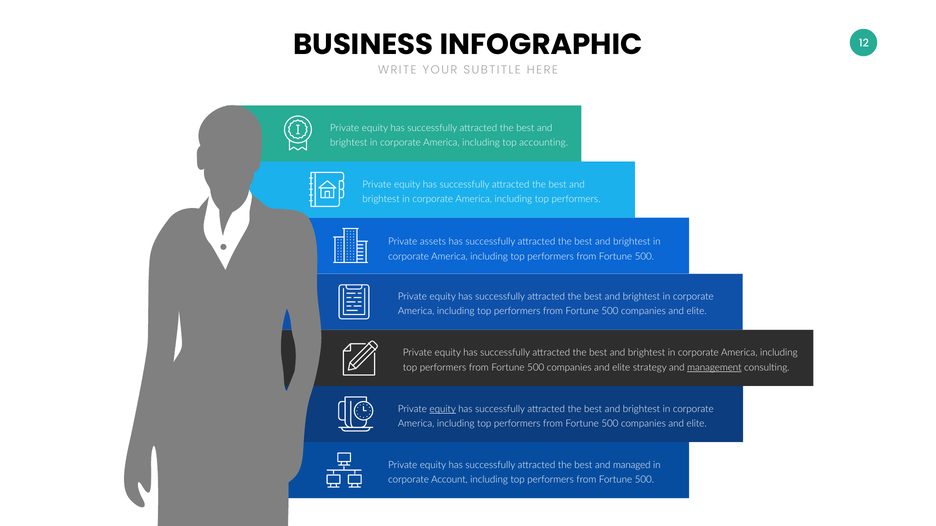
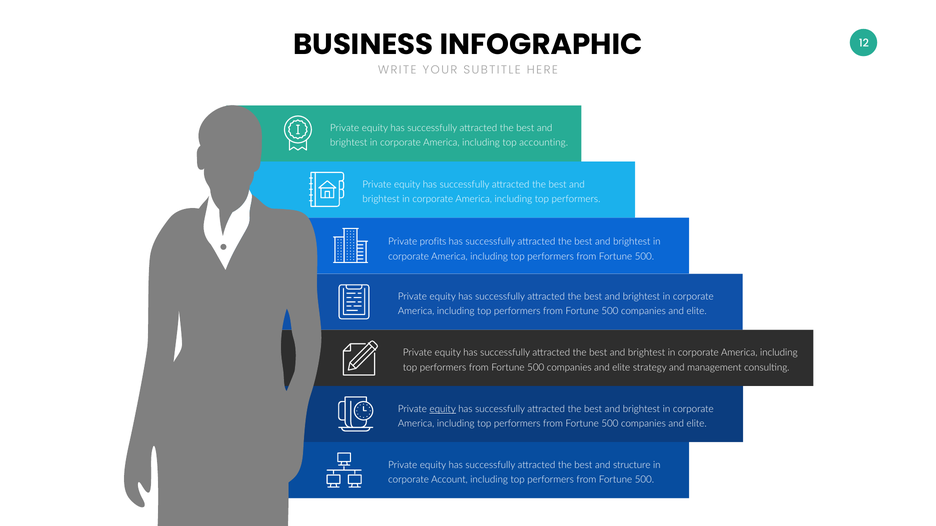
assets: assets -> profits (433, 242)
management underline: present -> none (714, 368)
managed: managed -> structure (632, 466)
